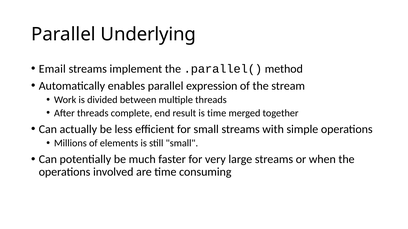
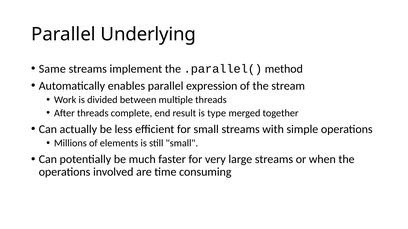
Email: Email -> Same (52, 69)
is time: time -> type (217, 113)
